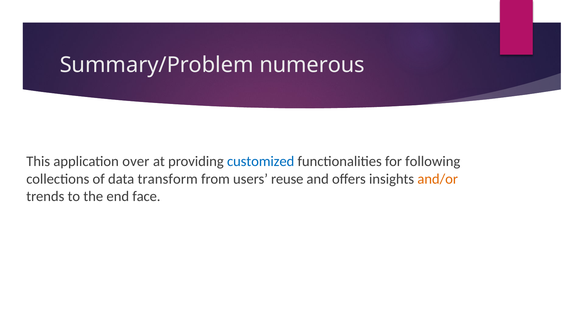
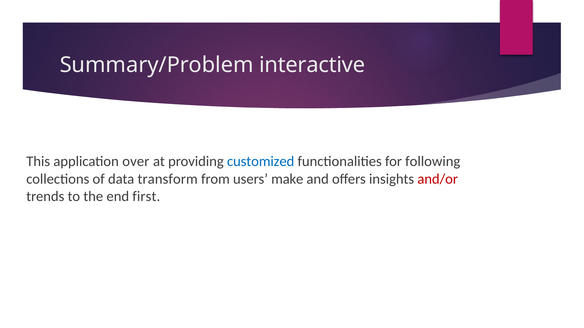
numerous: numerous -> interactive (312, 65)
reuse: reuse -> make (287, 179)
and/or colour: orange -> red (438, 179)
face: face -> first (146, 197)
